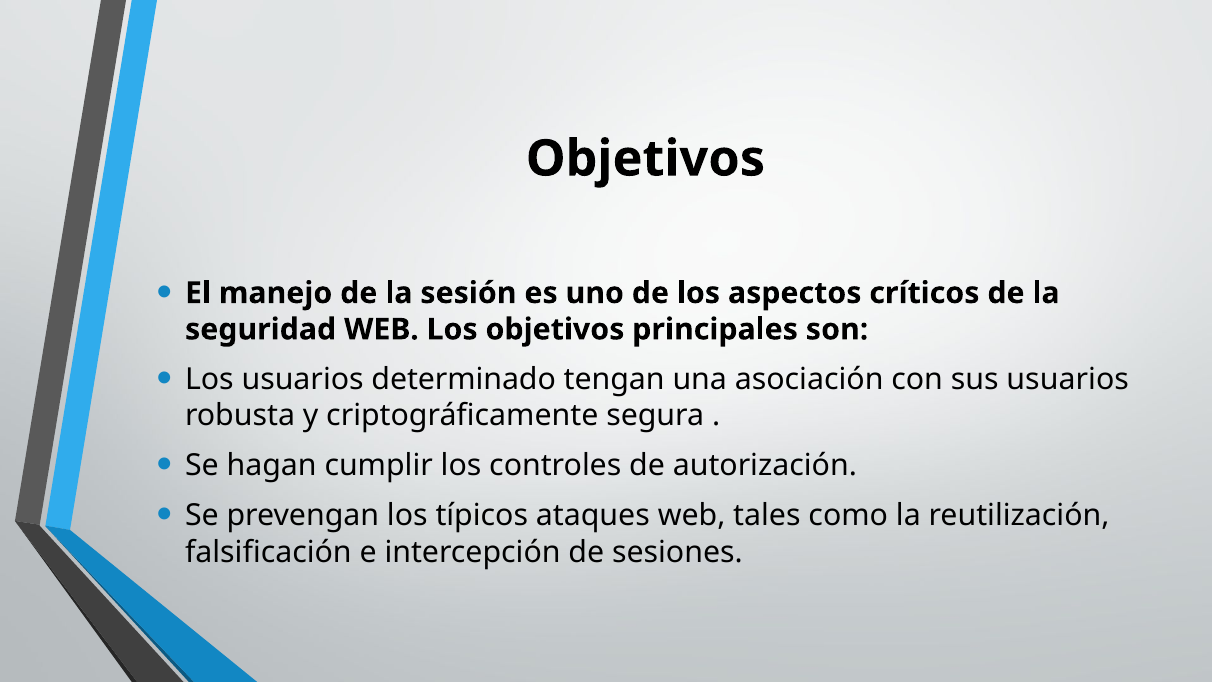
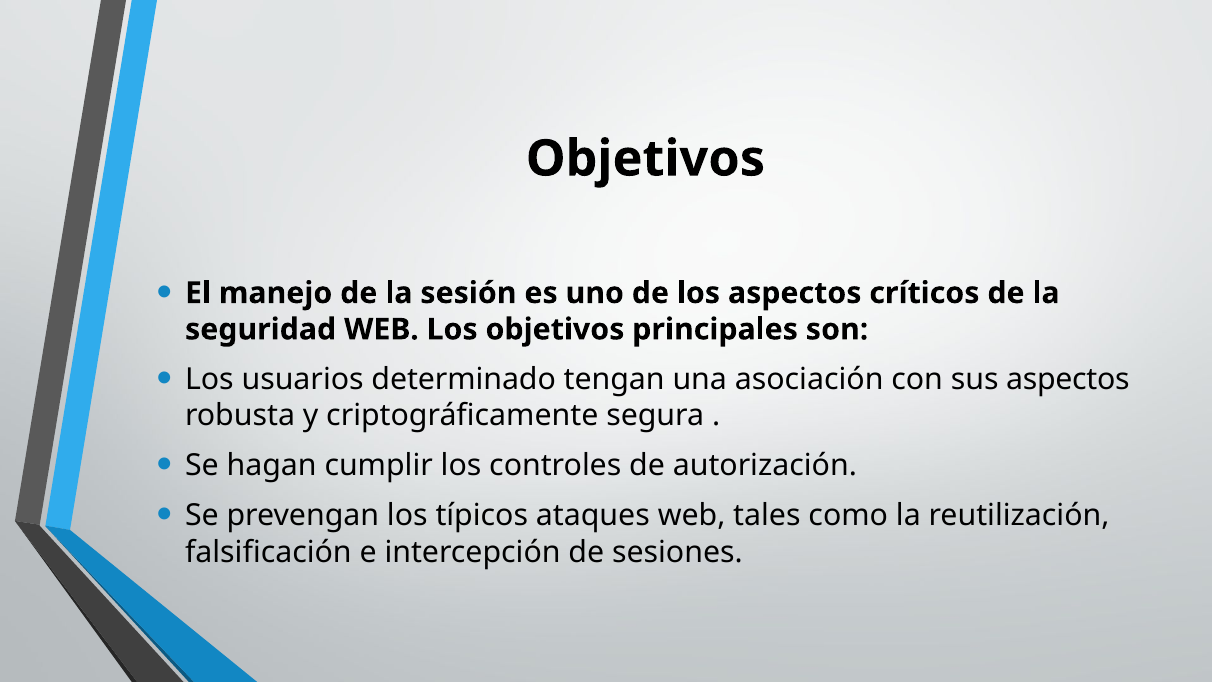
sus usuarios: usuarios -> aspectos (1068, 379)
